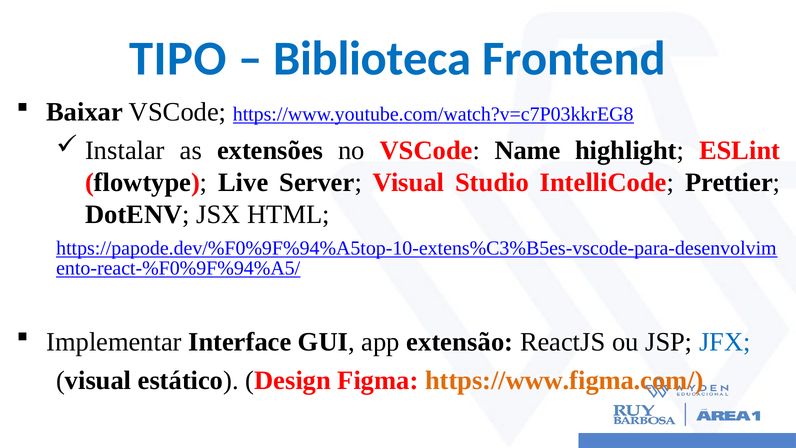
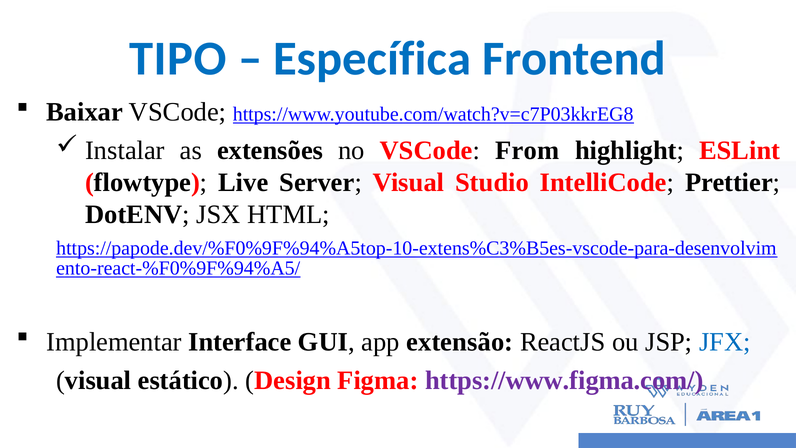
Biblioteca: Biblioteca -> Específica (372, 59)
Name: Name -> From (527, 151)
https://www.figma.com/ colour: orange -> purple (564, 380)
